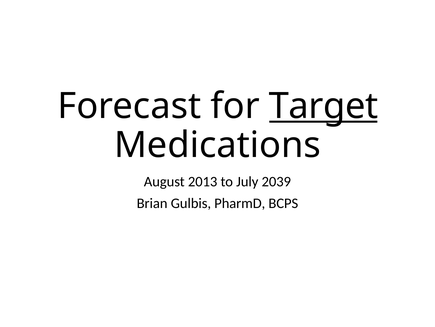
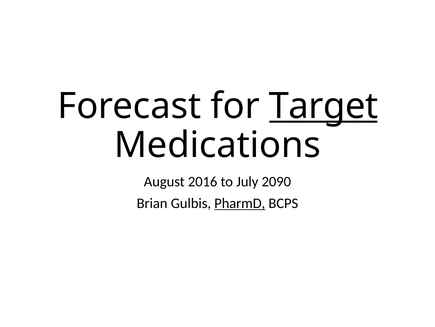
2013: 2013 -> 2016 (203, 181)
2039: 2039 -> 2090 (276, 181)
PharmD underline: none -> present (240, 203)
